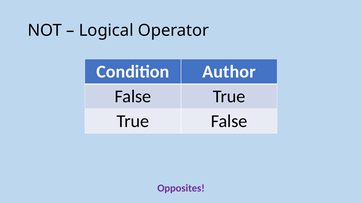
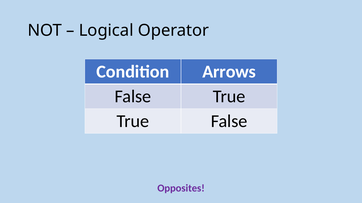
Author: Author -> Arrows (229, 72)
